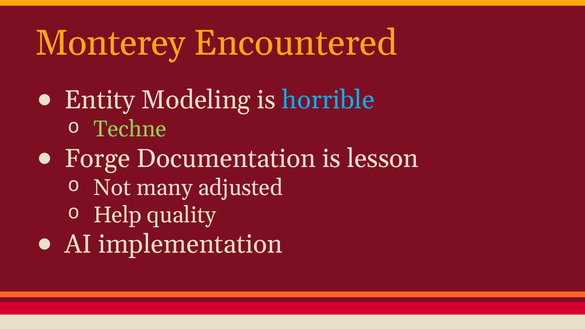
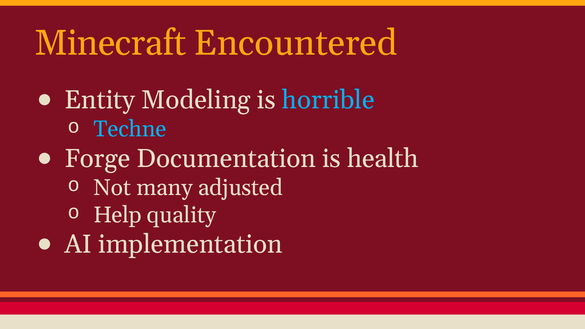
Monterey: Monterey -> Minecraft (110, 43)
Techne colour: light green -> light blue (130, 129)
lesson: lesson -> health (383, 159)
